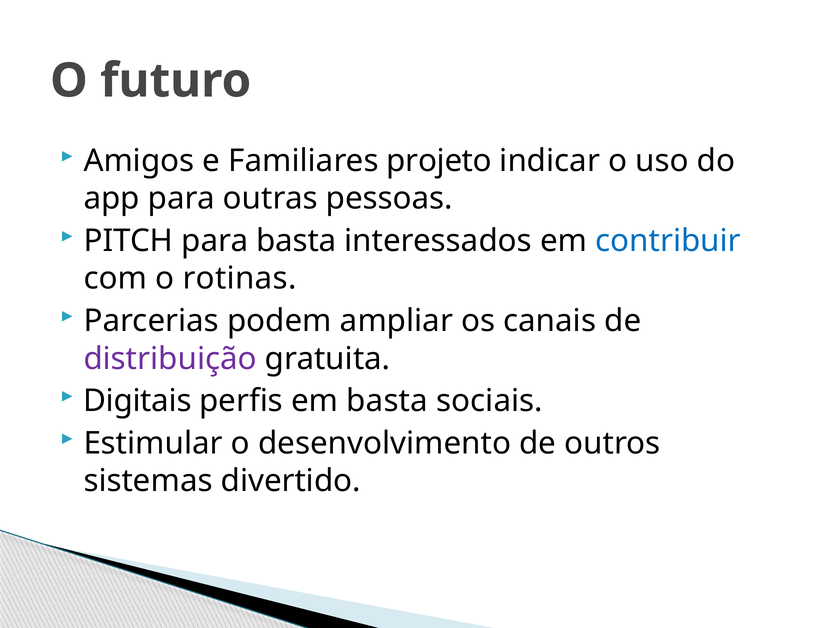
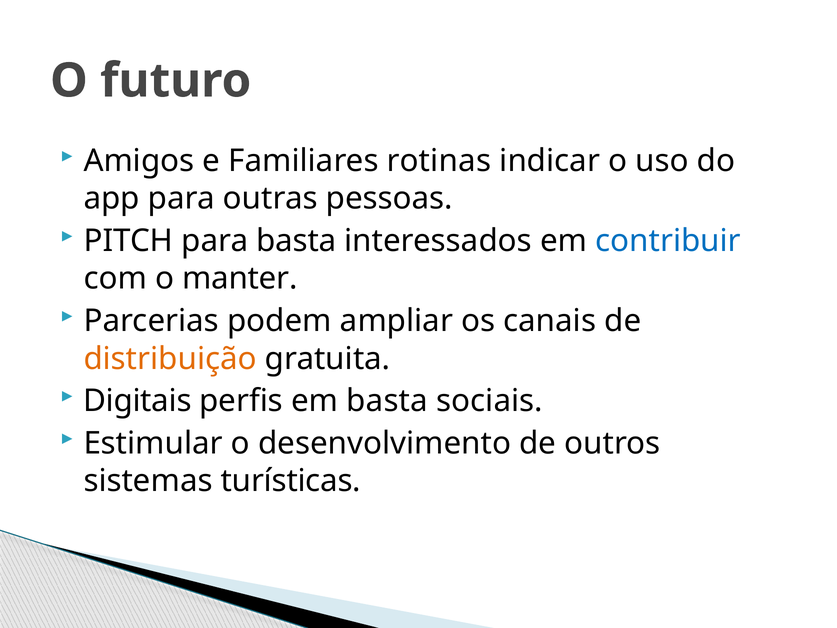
projeto: projeto -> rotinas (439, 161)
rotinas: rotinas -> manter (240, 279)
distribuição colour: purple -> orange (170, 359)
divertido: divertido -> turísticas (291, 481)
